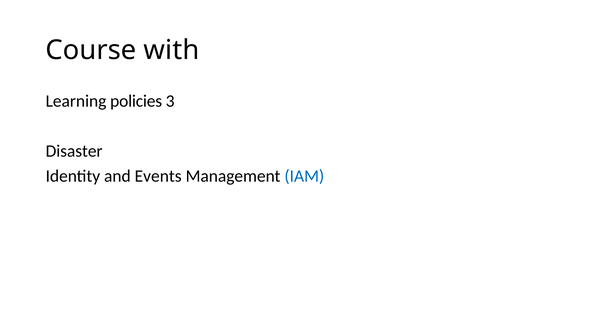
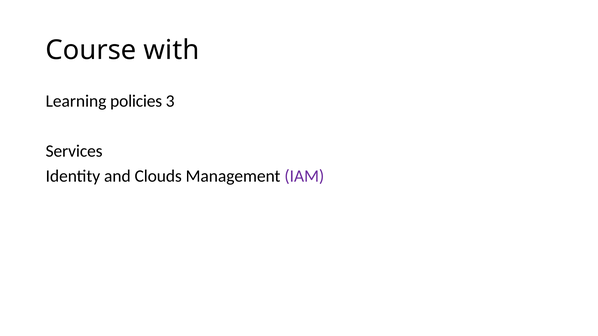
Disaster: Disaster -> Services (74, 151)
Events: Events -> Clouds (158, 176)
IAM colour: blue -> purple (304, 176)
